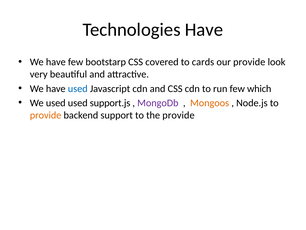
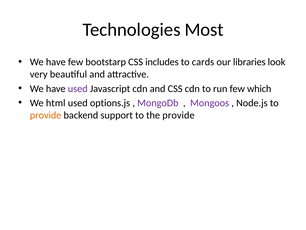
Technologies Have: Have -> Most (204, 30)
covered: covered -> includes (162, 62)
our provide: provide -> libraries (249, 62)
used colour: blue -> purple (78, 88)
We used: used -> html (56, 103)
support.js: support.js -> options.js (110, 103)
Mongoos colour: orange -> purple (210, 103)
